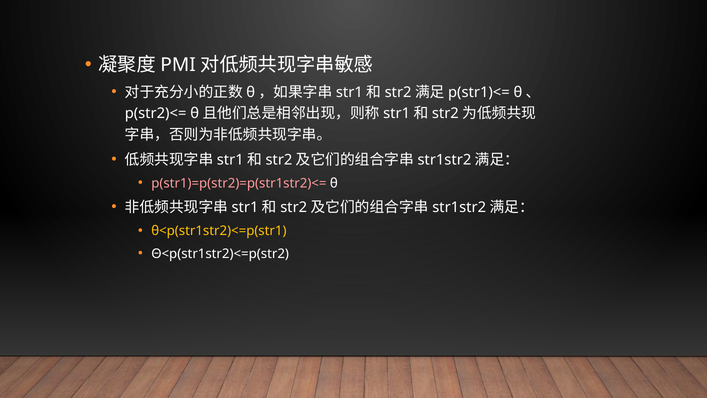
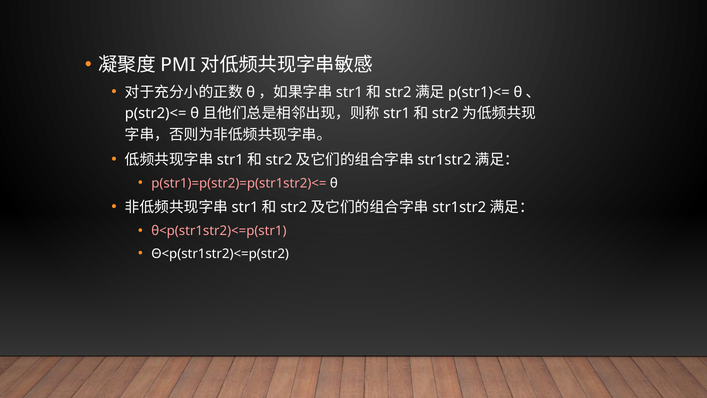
θ<p(str1str2)<=p(str1 colour: yellow -> pink (219, 231)
